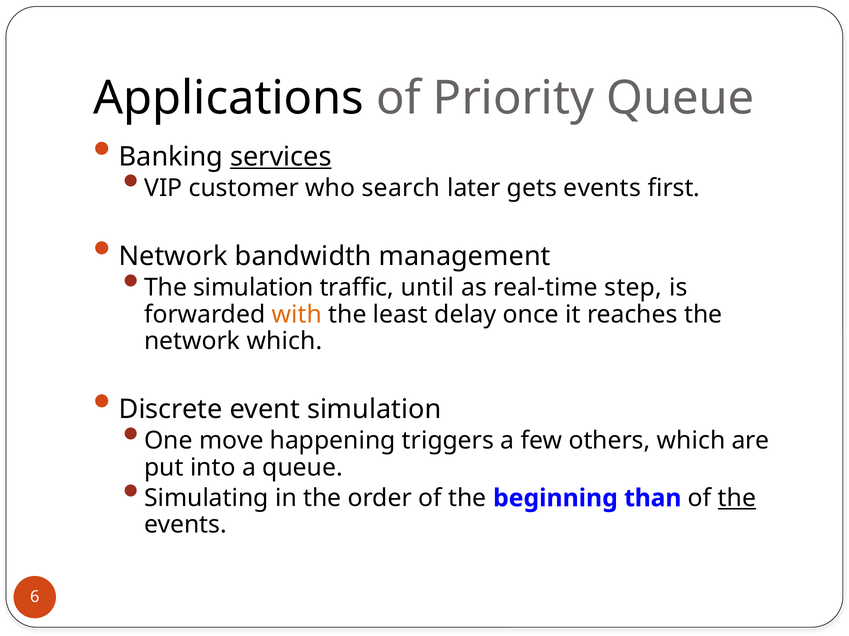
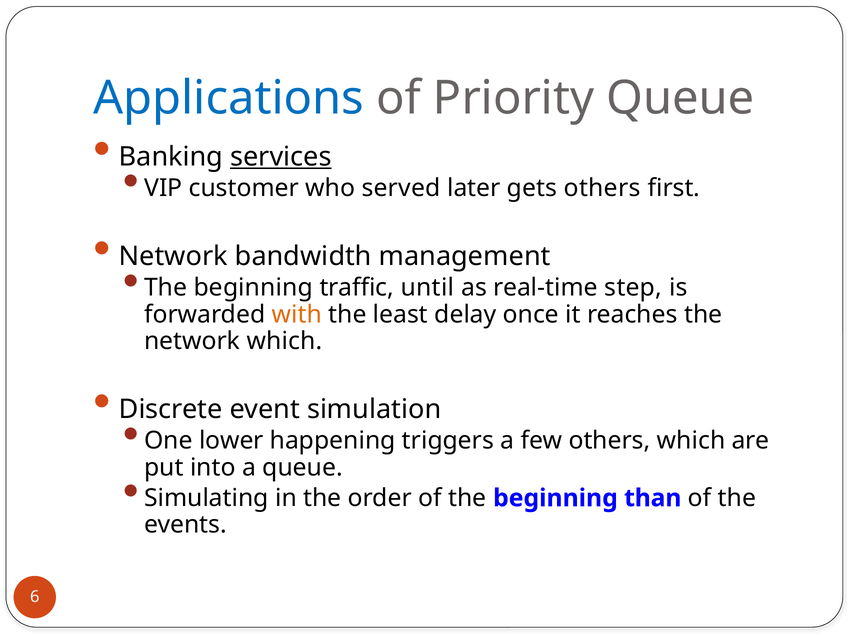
Applications colour: black -> blue (229, 98)
search: search -> served (401, 188)
gets events: events -> others (602, 188)
simulation: simulation -> beginning (253, 288)
move: move -> lower (231, 441)
the underline: present -> none (737, 499)
